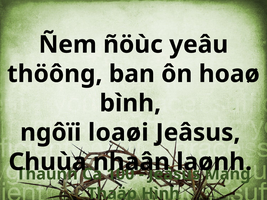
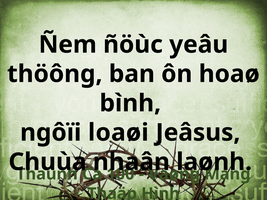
Jeâsus: Jeâsus -> Vaøng (174, 174)
